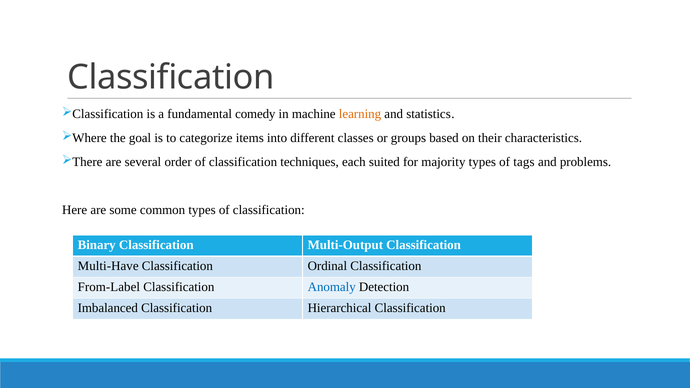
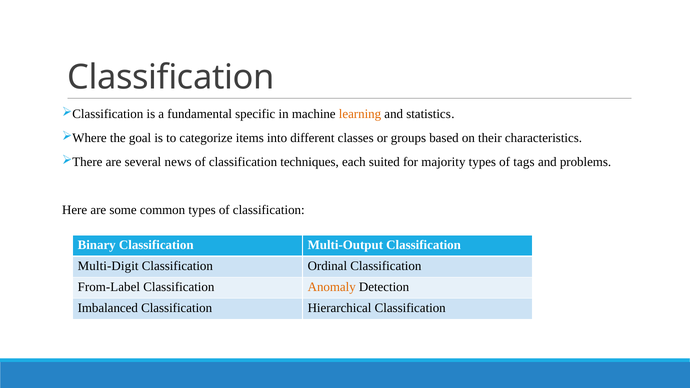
comedy: comedy -> specific (255, 114)
order: order -> news (178, 162)
Multi-Have: Multi-Have -> Multi-Digit (108, 266)
Anomaly colour: blue -> orange (332, 287)
